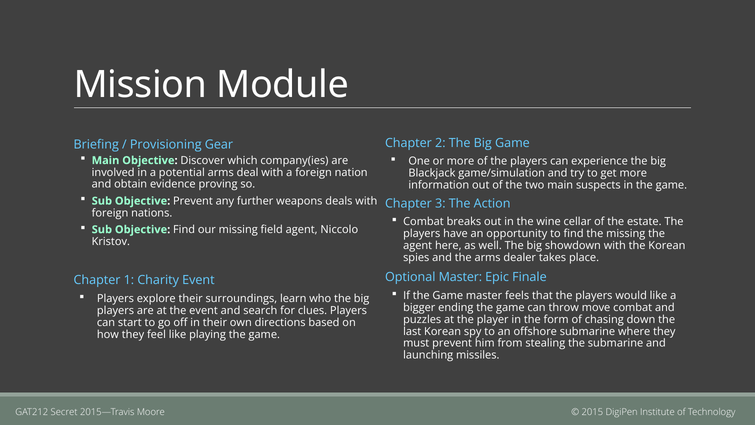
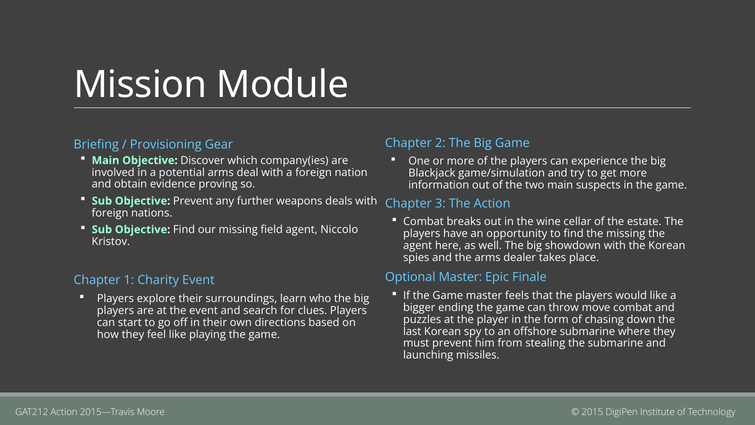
GAT212 Secret: Secret -> Action (64, 412)
